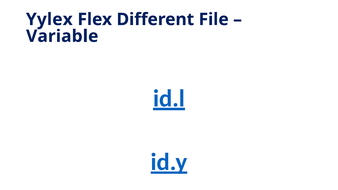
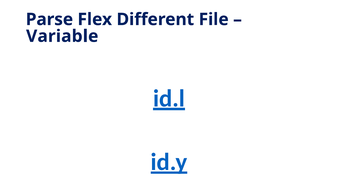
Yylex: Yylex -> Parse (49, 19)
